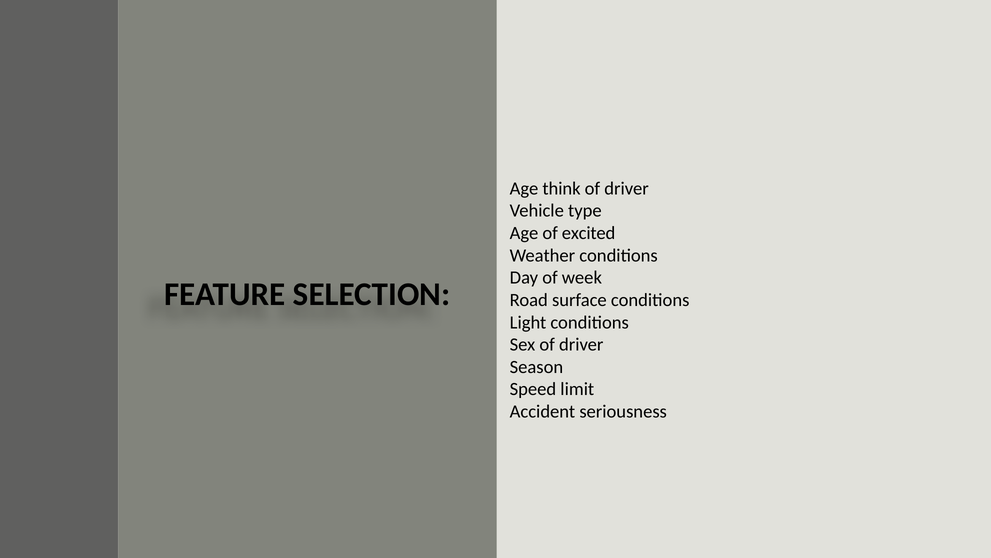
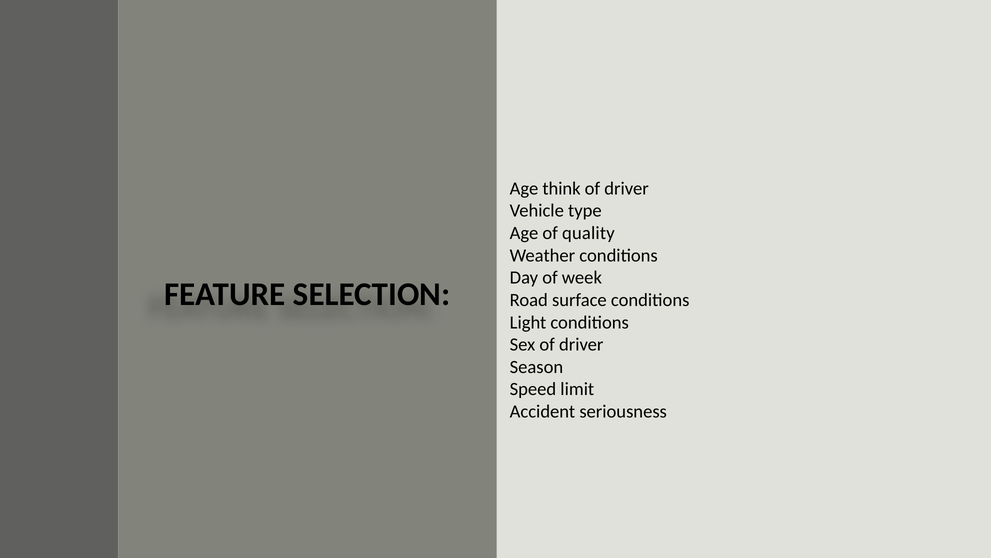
excited: excited -> quality (588, 233)
